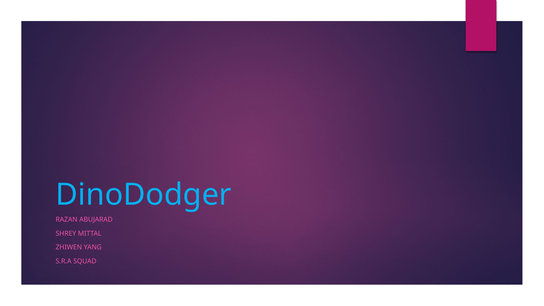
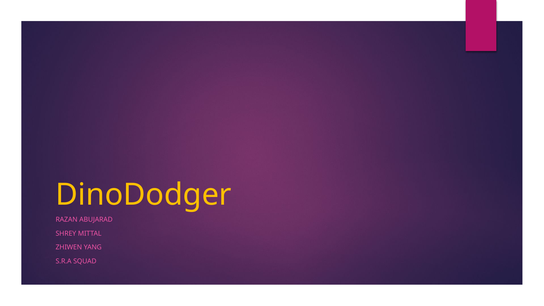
DinoDodger colour: light blue -> yellow (144, 195)
